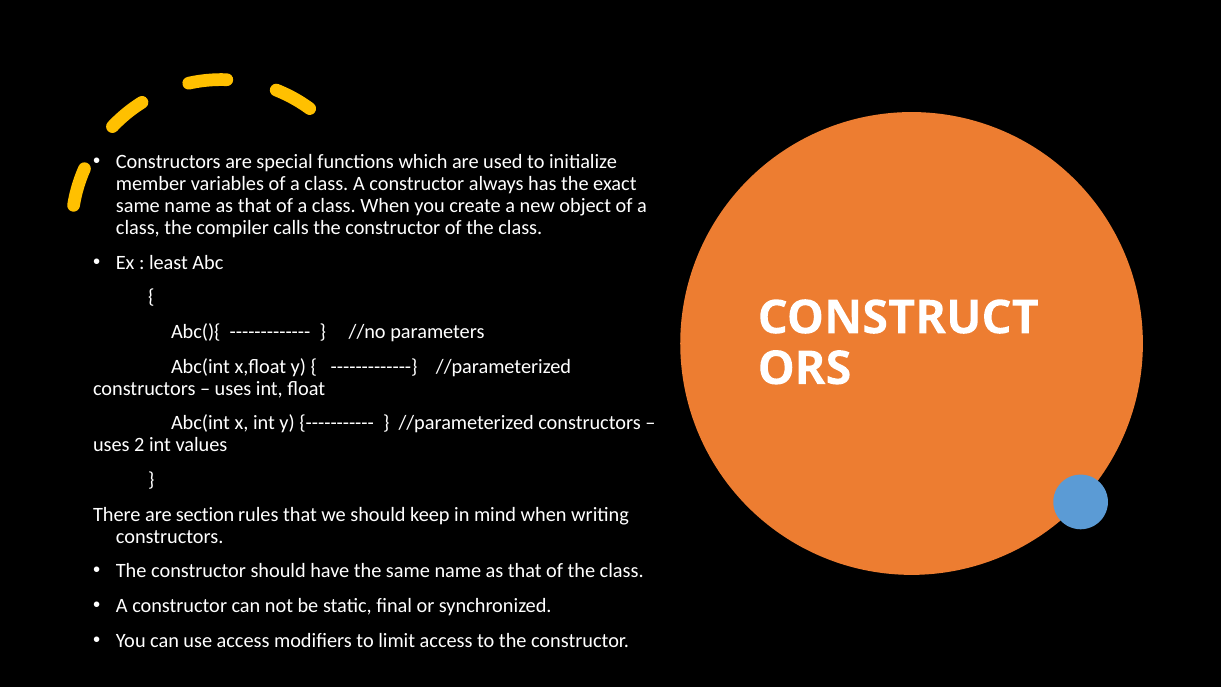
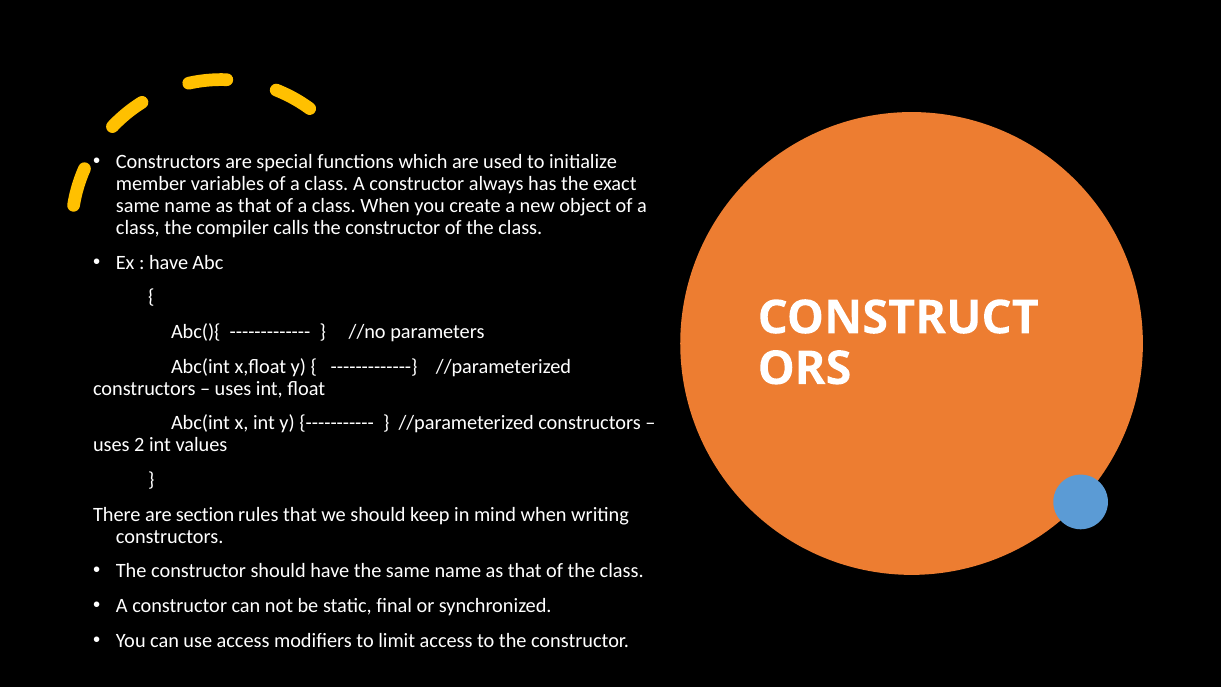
least: least -> have (169, 262)
